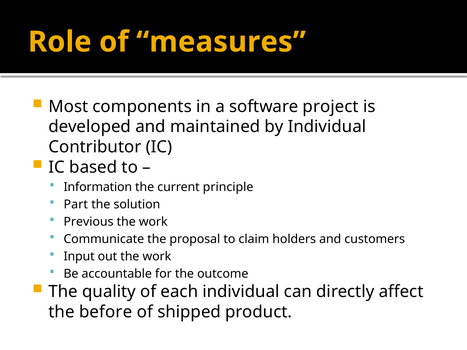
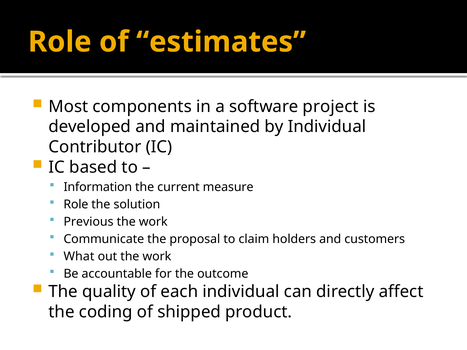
measures: measures -> estimates (221, 42)
principle: principle -> measure (228, 187)
Part: Part -> Role (76, 204)
Input: Input -> What (79, 257)
before: before -> coding (106, 312)
